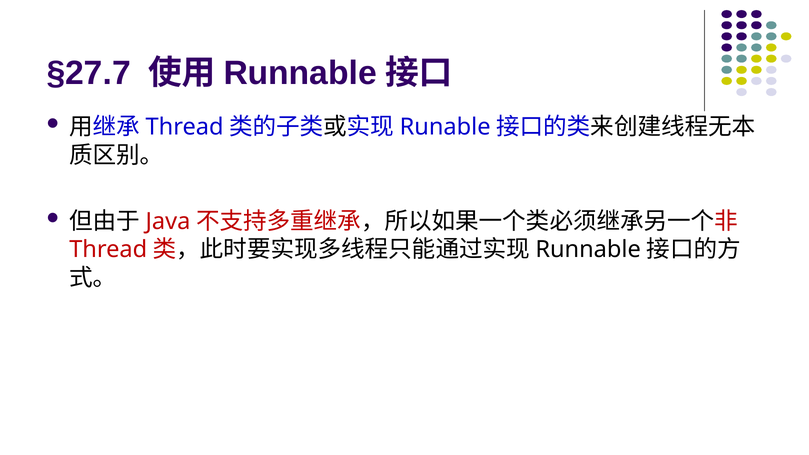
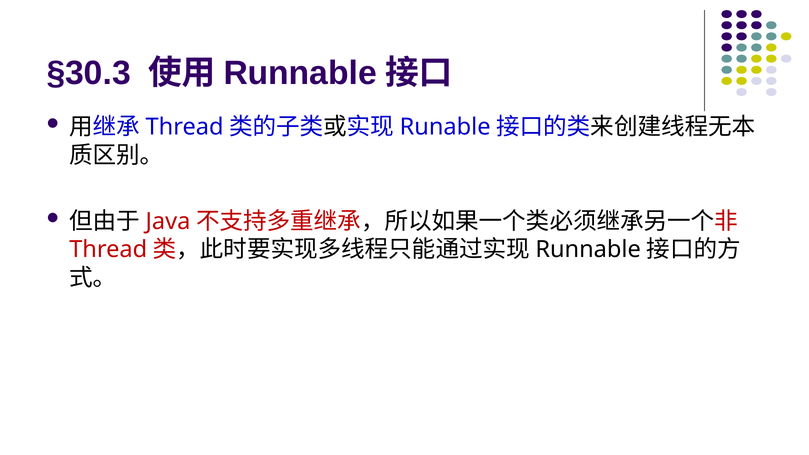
§27.7: §27.7 -> §30.3 (89, 73)
